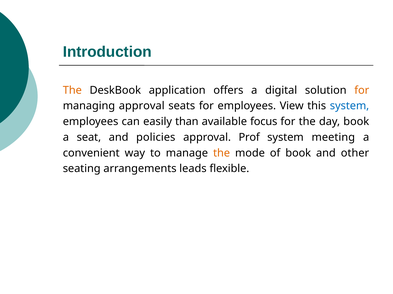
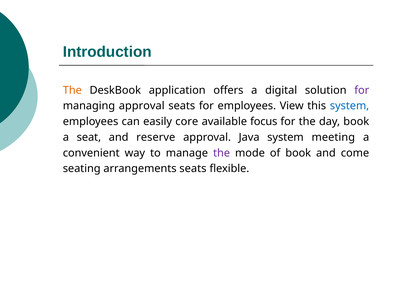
for colour: orange -> purple (362, 90)
than: than -> core (187, 122)
policies: policies -> reserve (156, 138)
Prof: Prof -> Java (249, 138)
the colour: orange -> purple (222, 153)
other: other -> come (355, 153)
arrangements leads: leads -> seats (193, 169)
